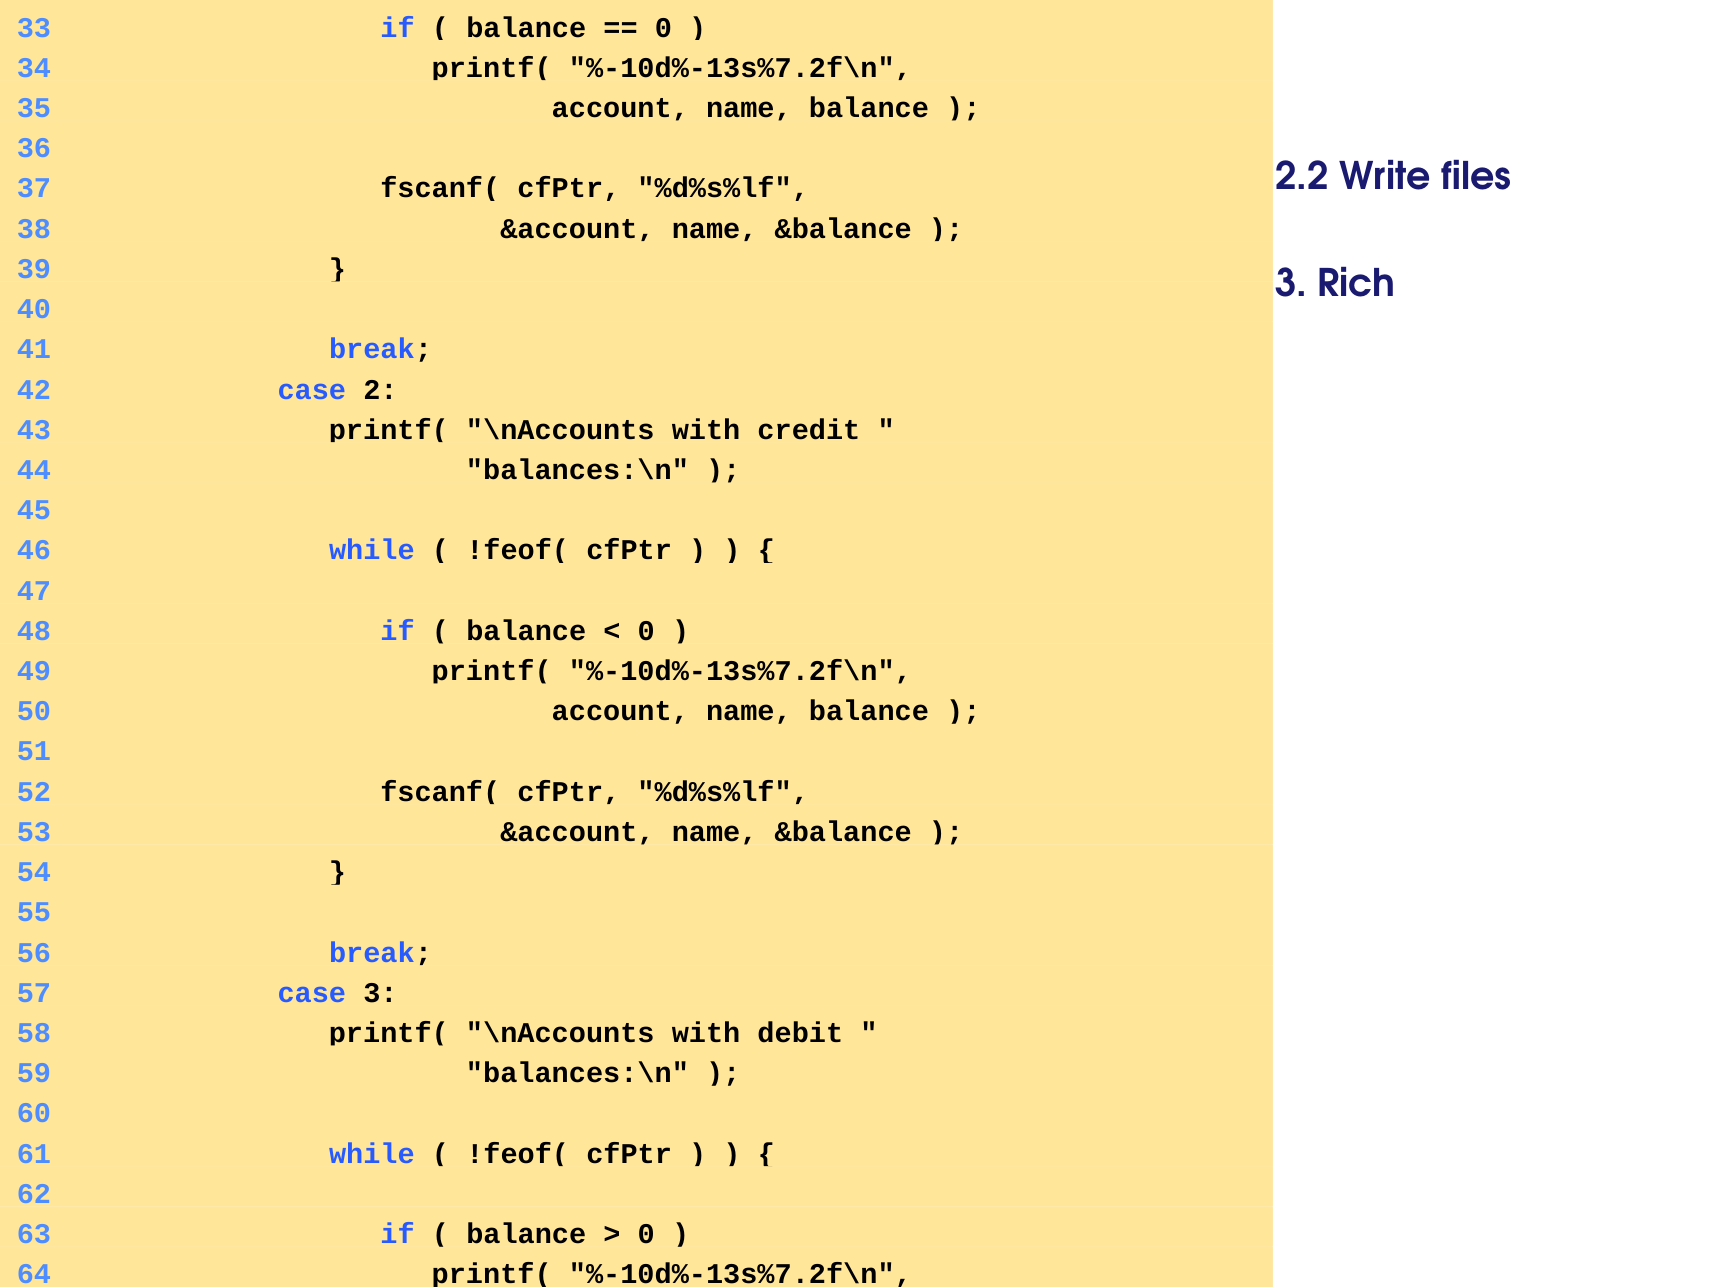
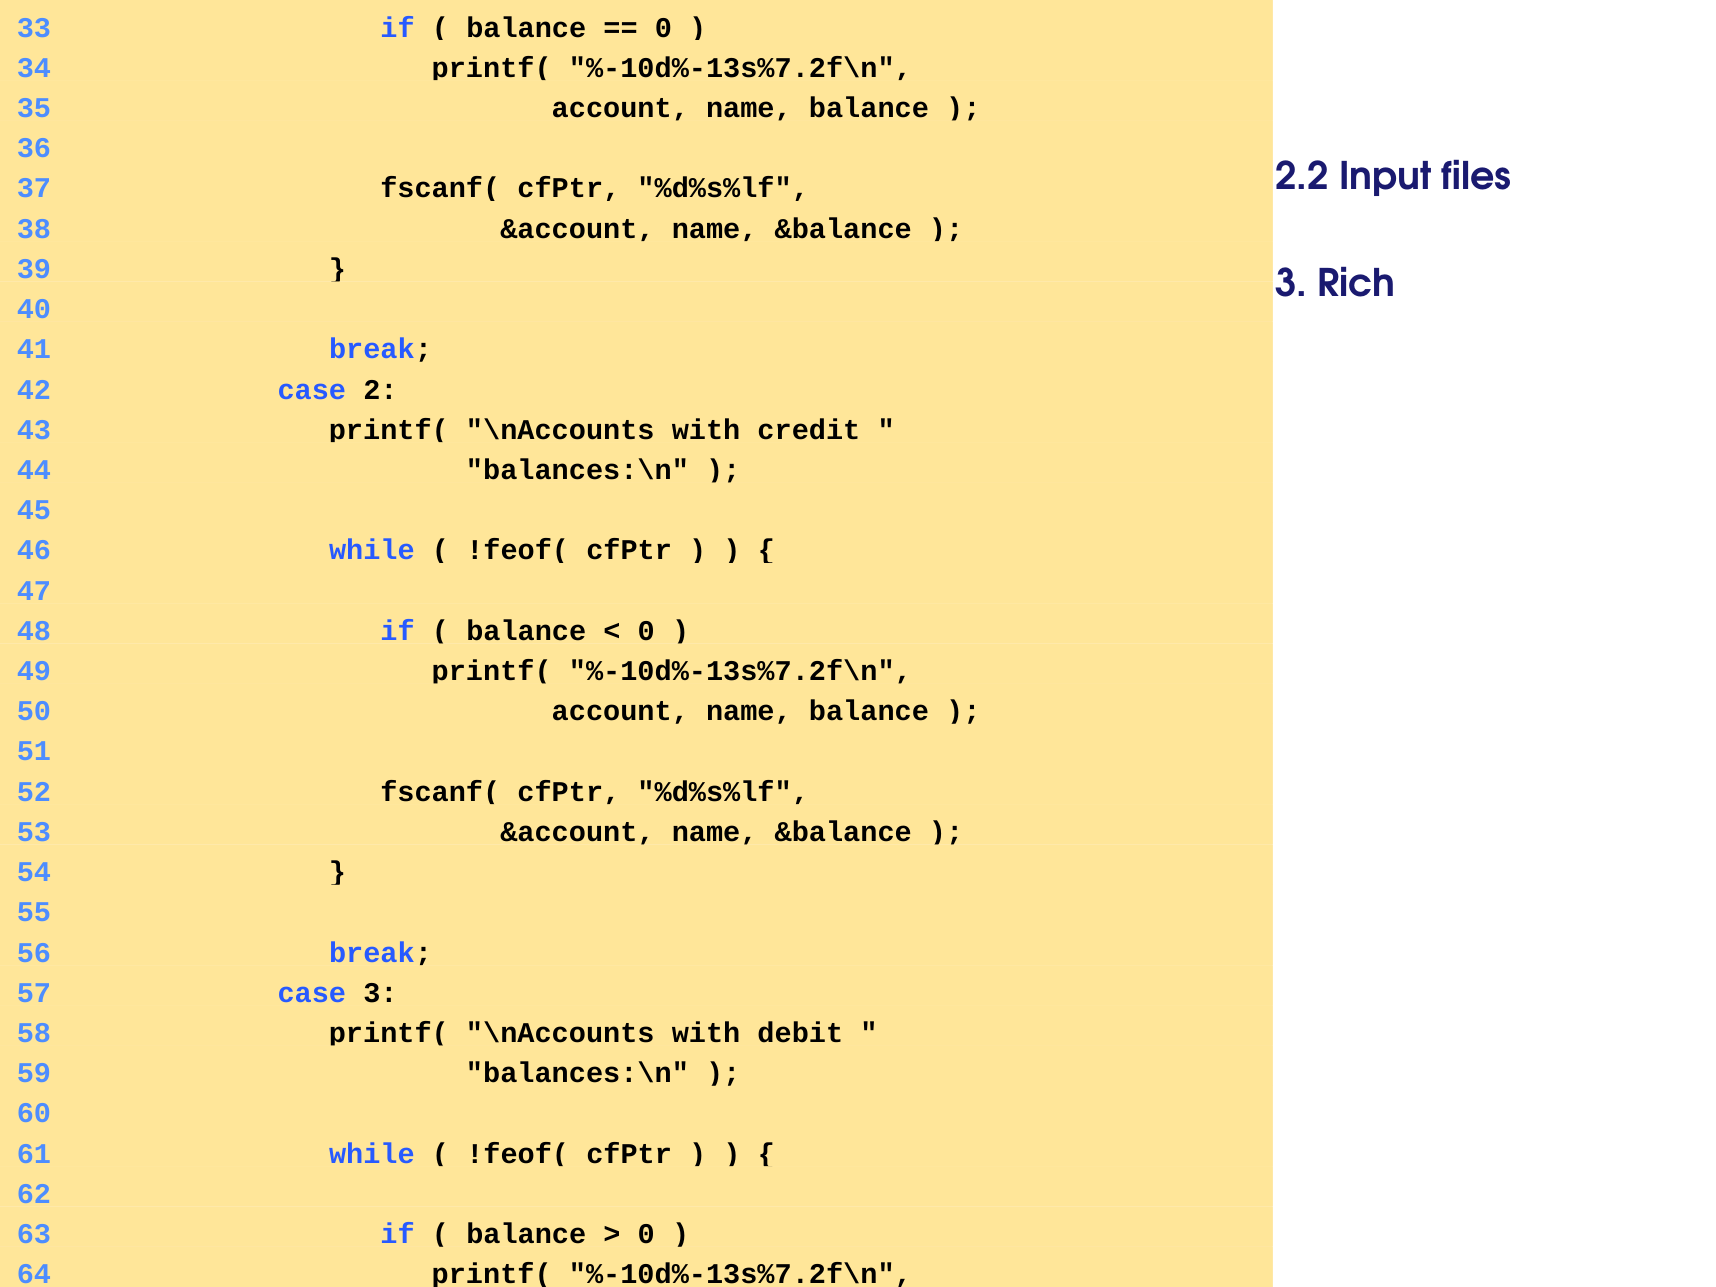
Write: Write -> Input (1385, 177)
